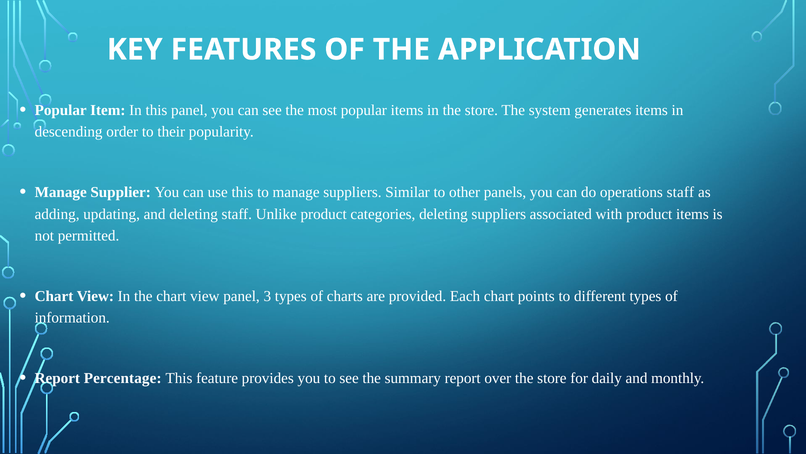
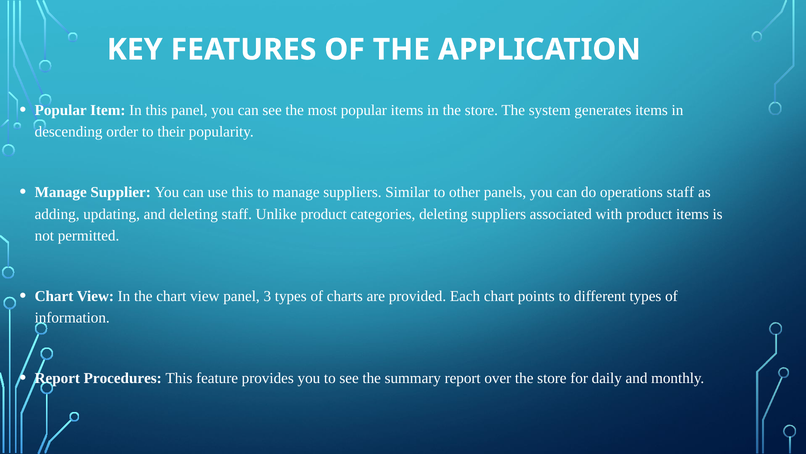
Percentage: Percentage -> Procedures (123, 378)
